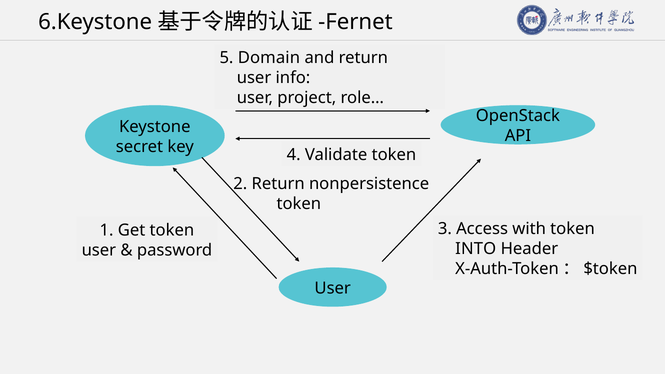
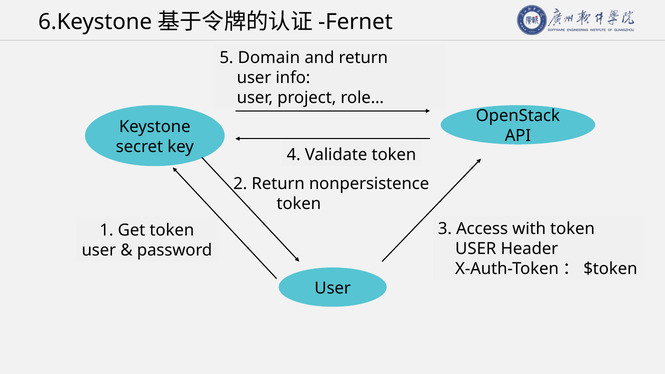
INTO: INTO -> USER (476, 249)
